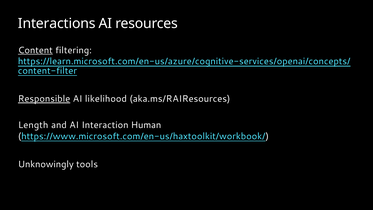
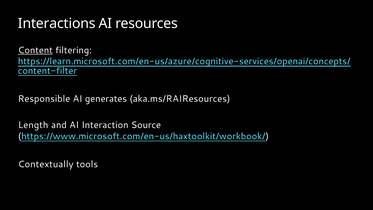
Responsible underline: present -> none (44, 99)
likelihood: likelihood -> generates (106, 99)
Human: Human -> Source (146, 125)
Unknowingly: Unknowingly -> Contextually (46, 164)
